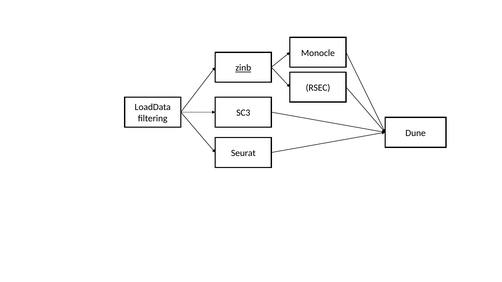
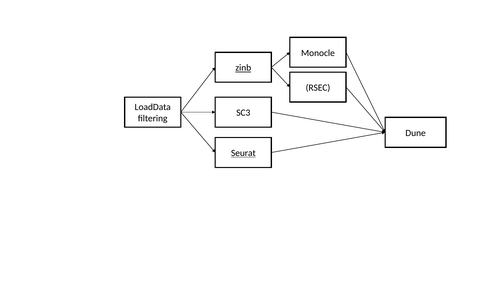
Seurat underline: none -> present (243, 153)
